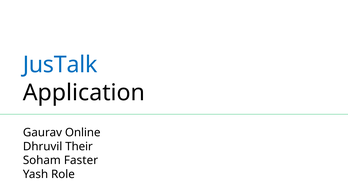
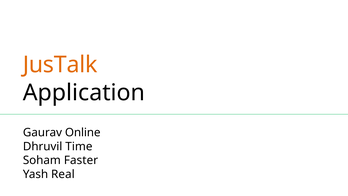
JusTalk colour: blue -> orange (60, 65)
Their: Their -> Time (79, 146)
Role: Role -> Real (63, 174)
